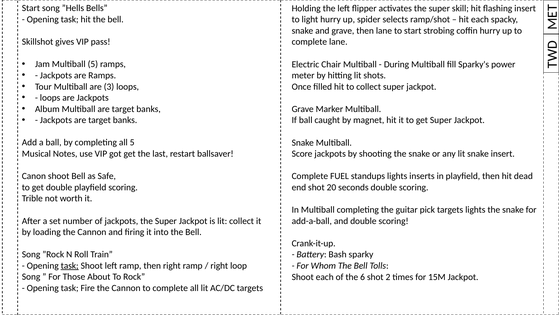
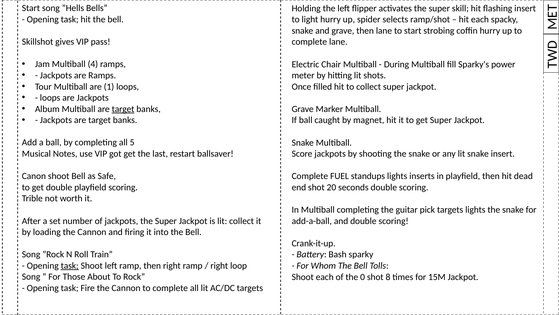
Multiball 5: 5 -> 4 (93, 64)
3: 3 -> 1 (109, 86)
target underline: none -> present (123, 109)
6: 6 -> 0 (363, 276)
2: 2 -> 8 (388, 276)
